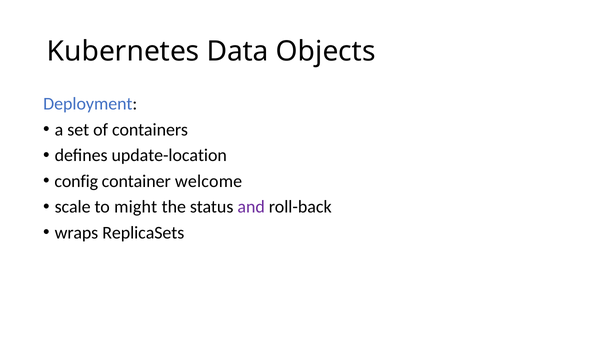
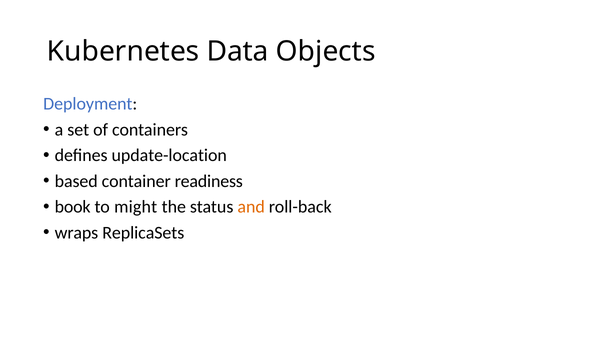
config: config -> based (76, 181)
welcome: welcome -> readiness (209, 181)
scale: scale -> book (73, 207)
and colour: purple -> orange (251, 207)
